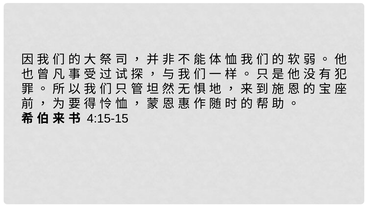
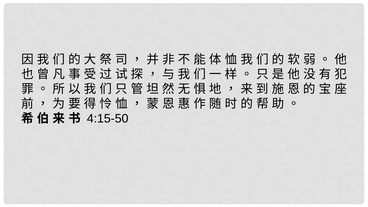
4:15-15: 4:15-15 -> 4:15-50 (108, 119)
